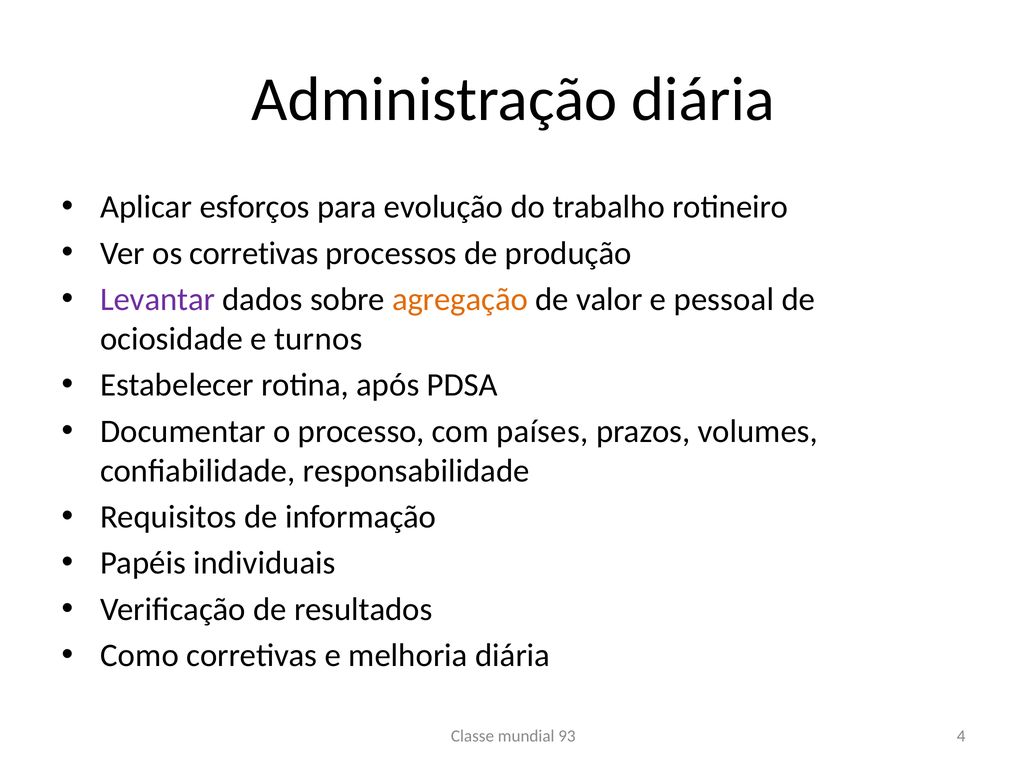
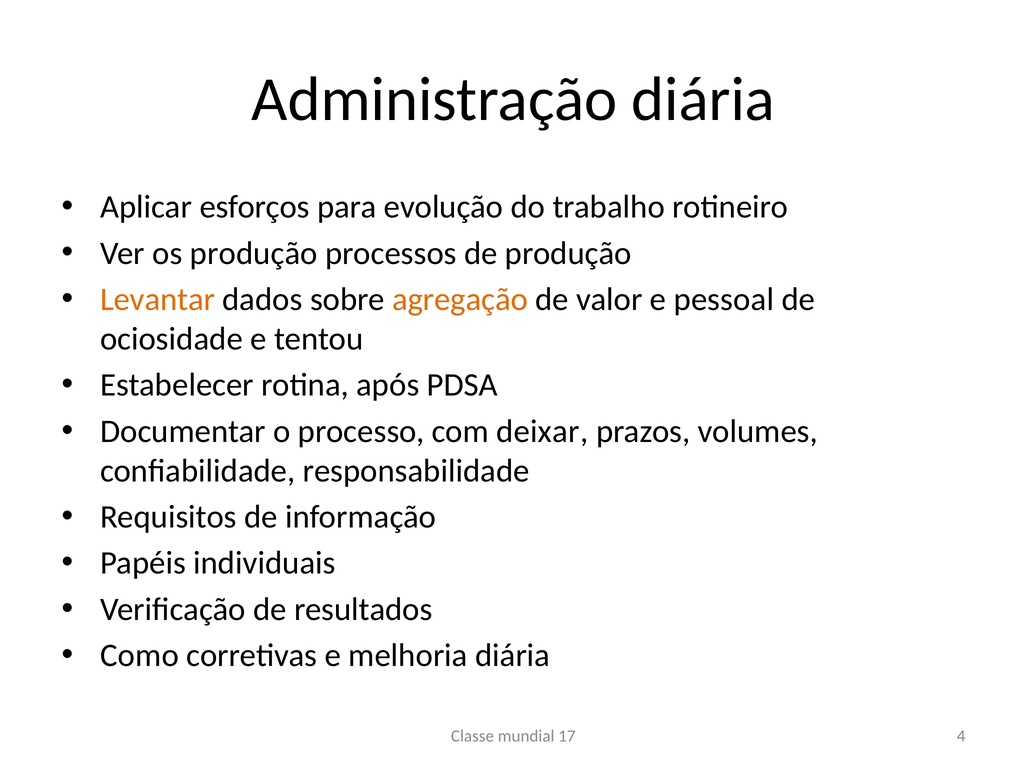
os corretivas: corretivas -> produção (254, 253)
Levantar colour: purple -> orange (158, 299)
turnos: turnos -> tentou (319, 339)
países: países -> deixar (542, 431)
93: 93 -> 17 (567, 735)
